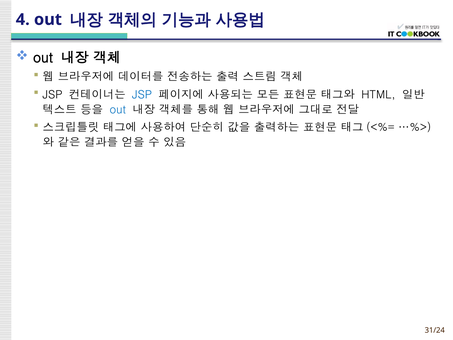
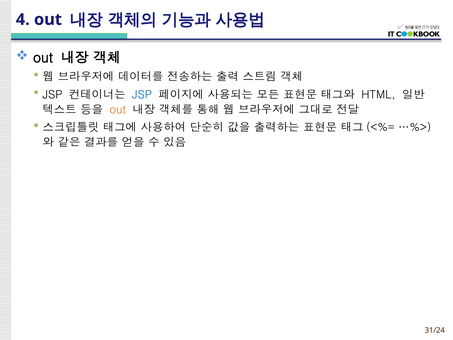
out colour: blue -> orange (118, 110)
